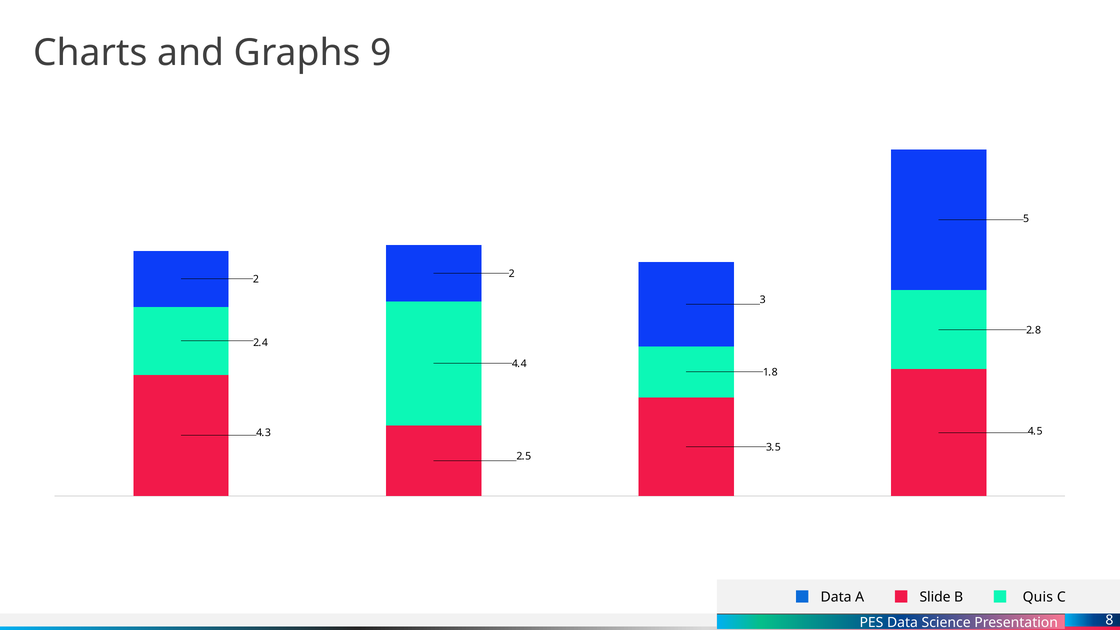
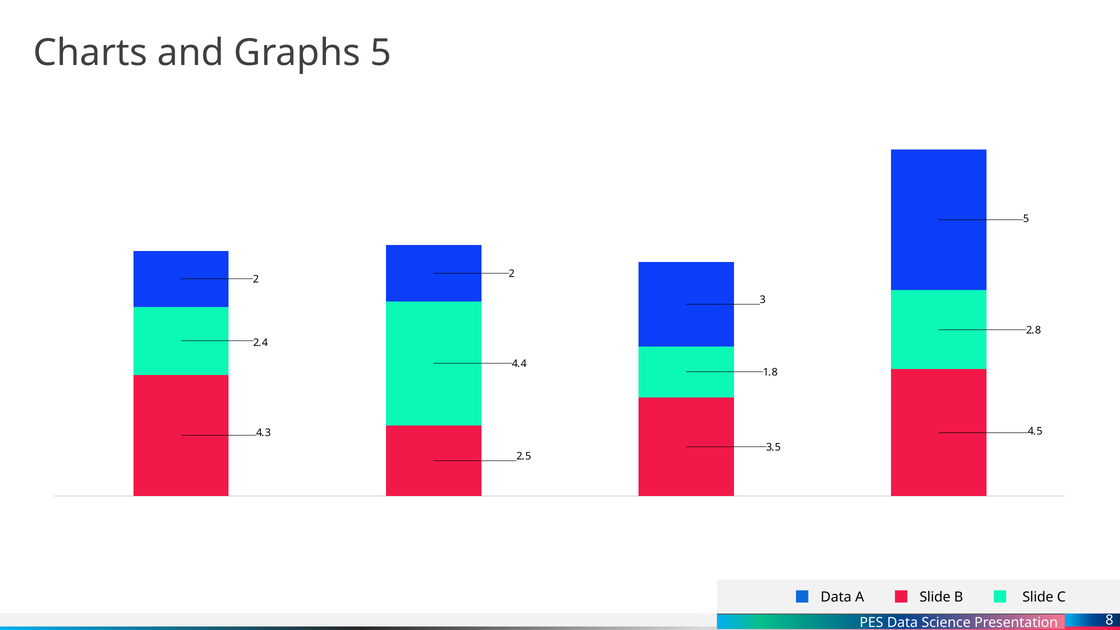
Graphs 9: 9 -> 5 (381, 53)
B Quis: Quis -> Slide (1038, 597)
